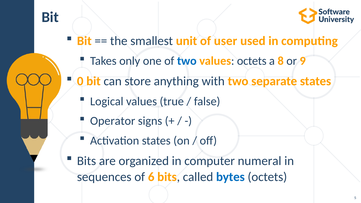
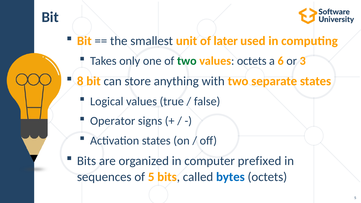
user: user -> later (226, 41)
two colour: blue -> green (187, 61)
8: 8 -> 6 (281, 61)
9: 9 -> 3 (303, 61)
0: 0 -> 8 (80, 81)
numeral: numeral -> prefixed (260, 161)
of 6: 6 -> 5 (151, 177)
